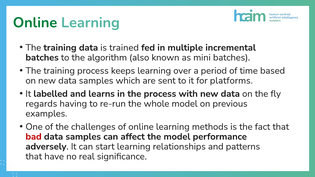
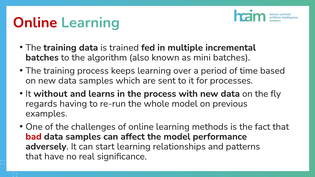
Online colour: green -> red (35, 23)
platforms: platforms -> processes (231, 81)
labelled: labelled -> without (50, 94)
